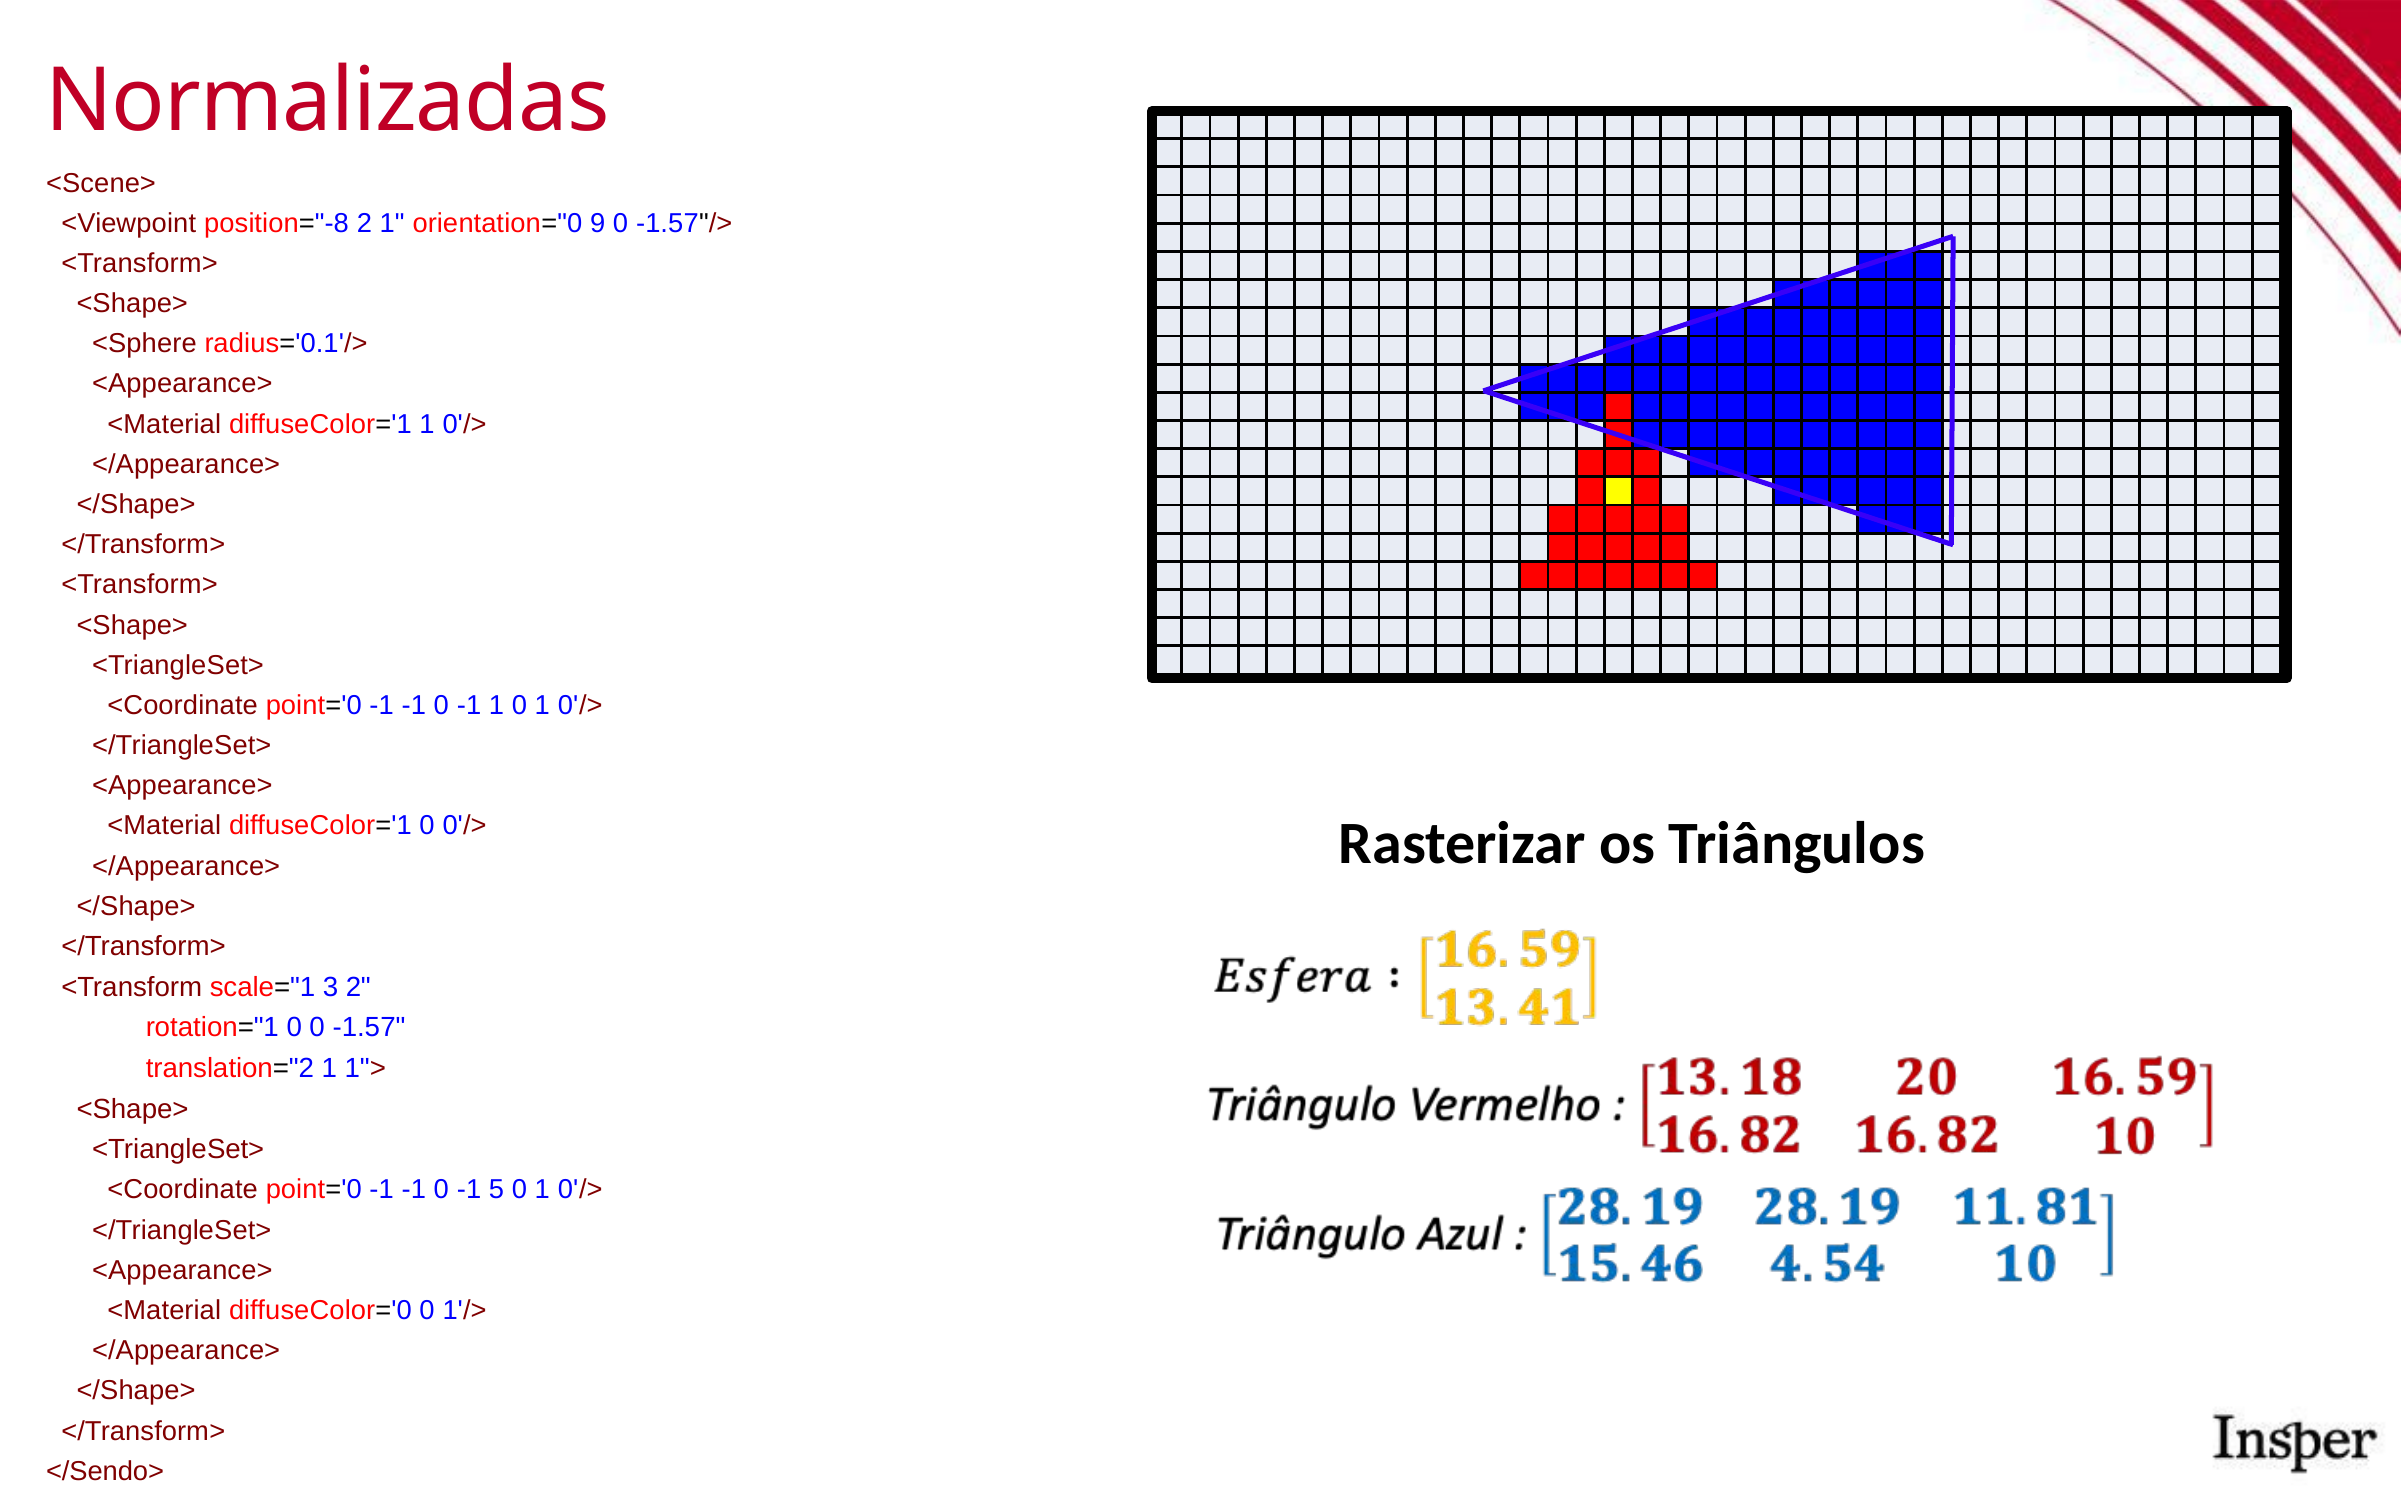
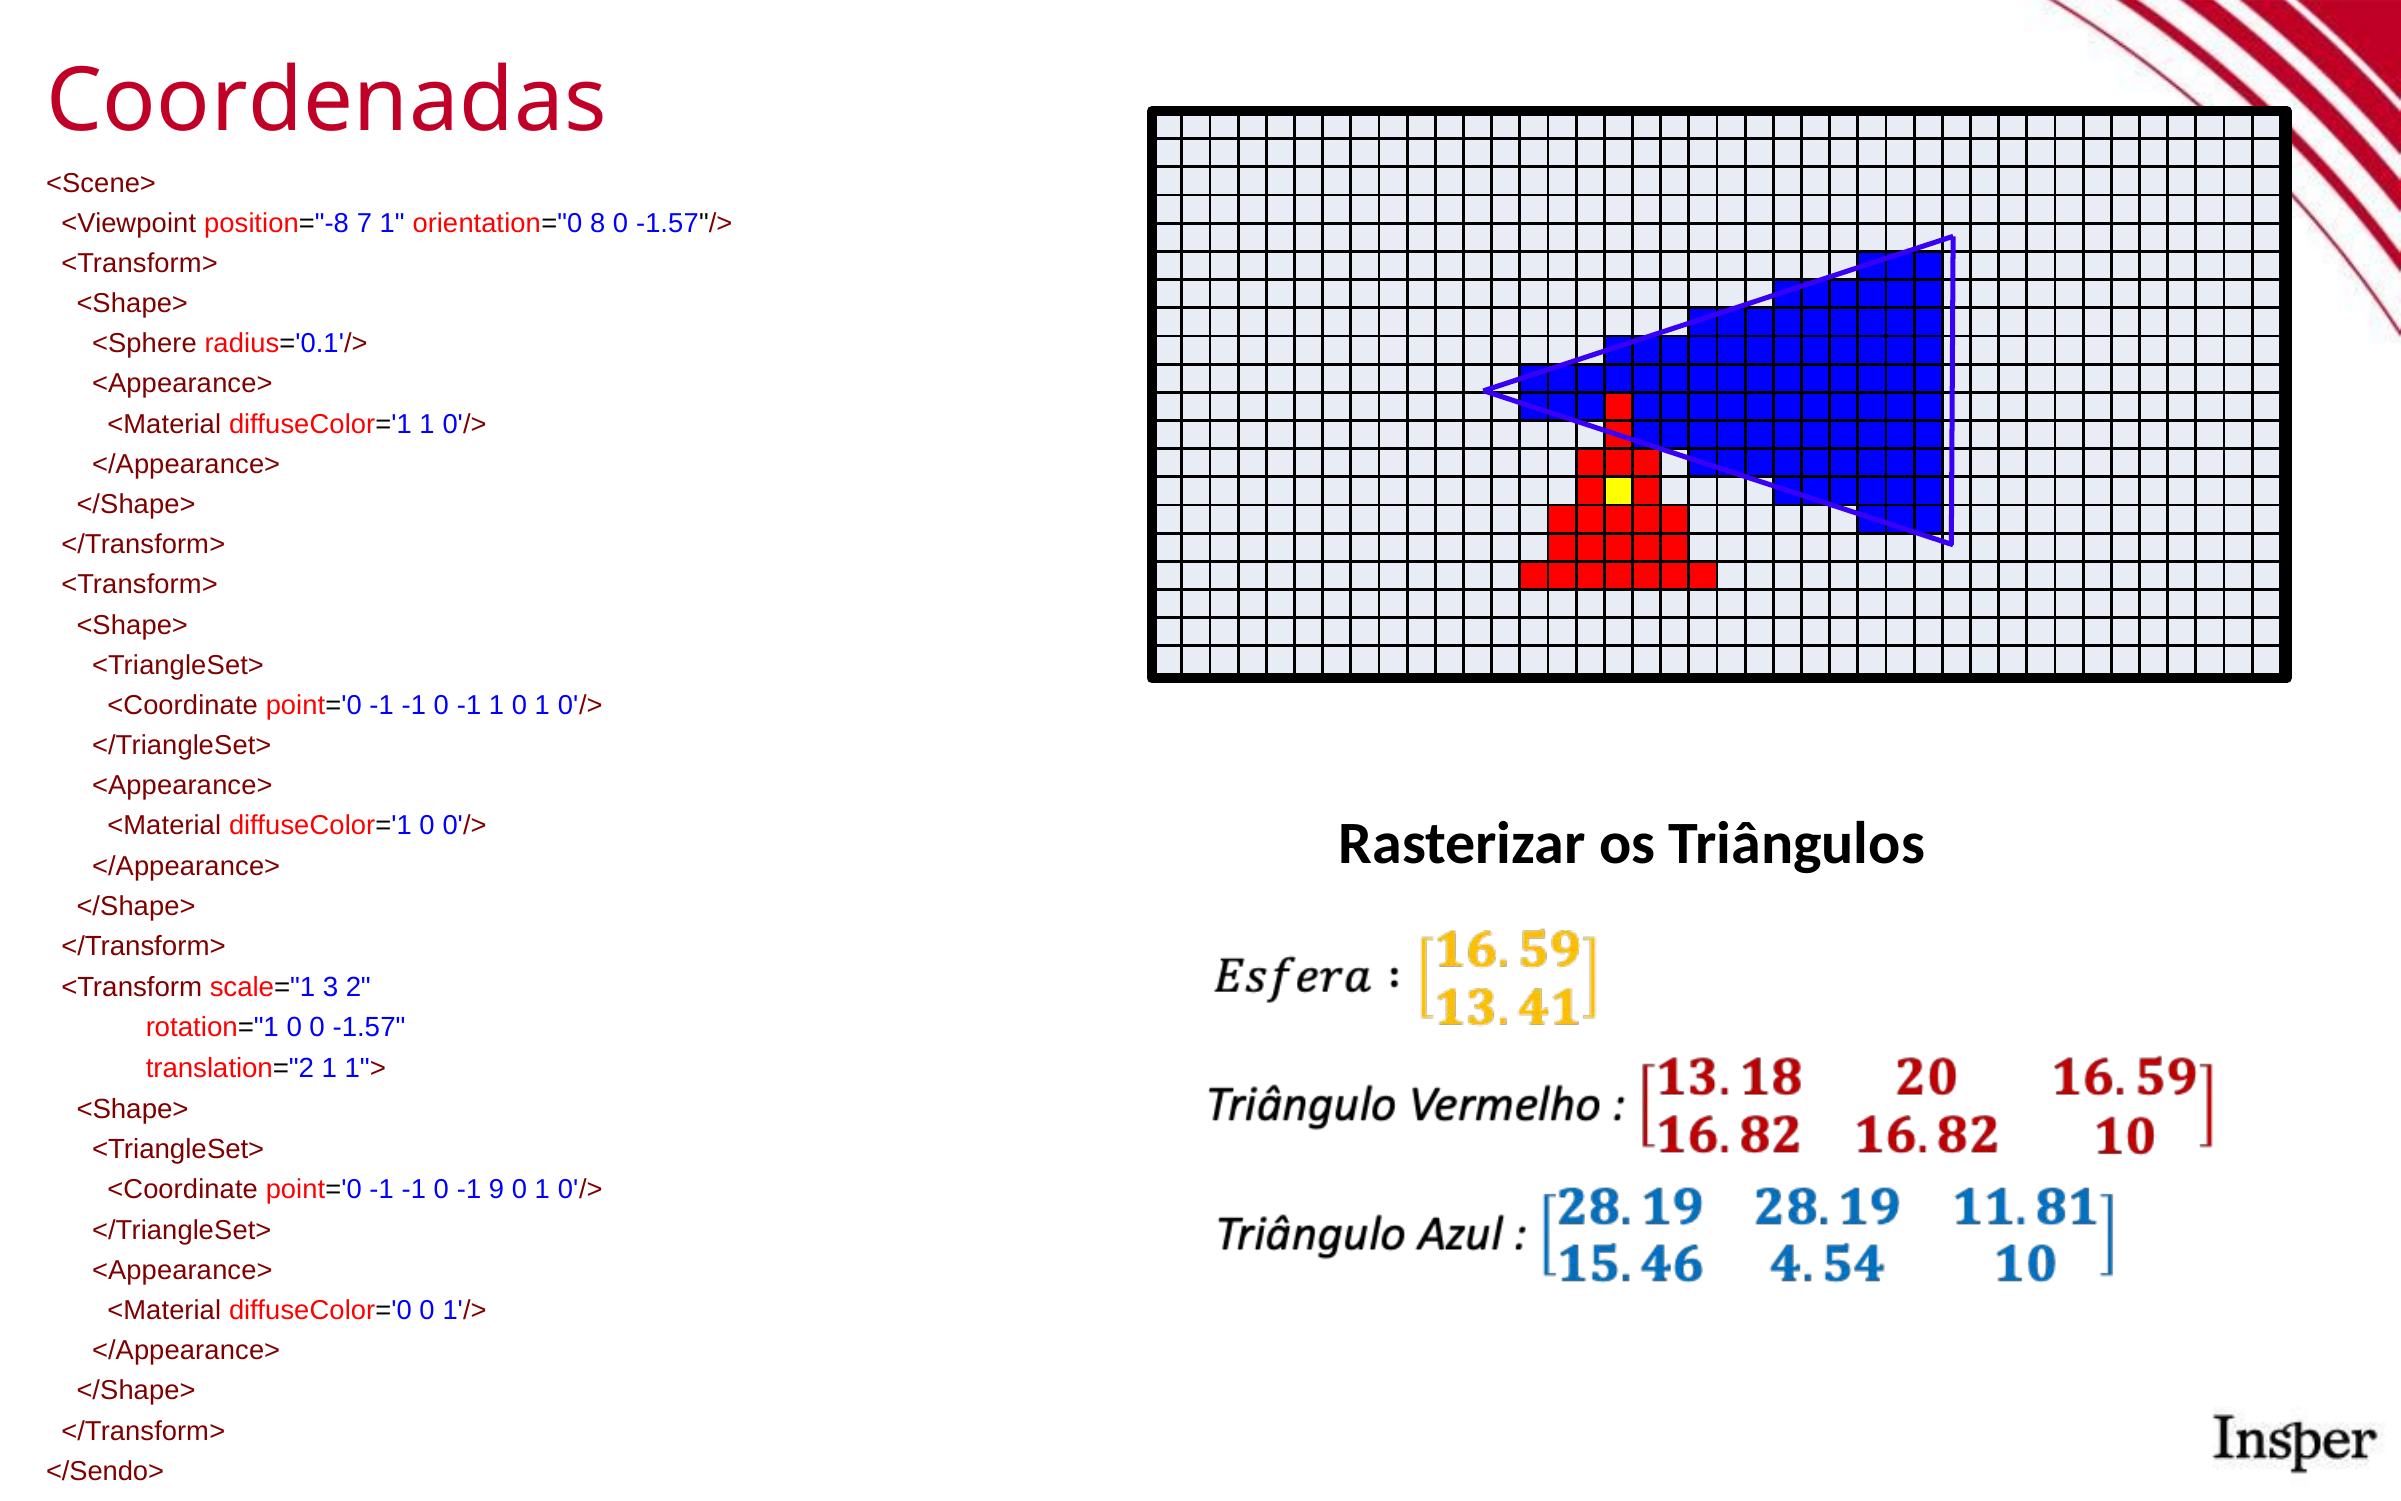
Normalizadas: Normalizadas -> Coordenadas (327, 101)
position="-8 2: 2 -> 7 (365, 223)
9: 9 -> 8 (598, 223)
5: 5 -> 9 (496, 1190)
